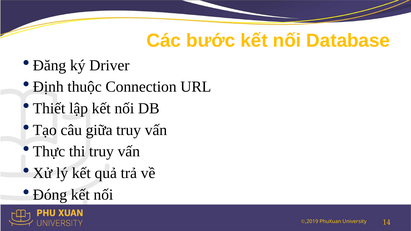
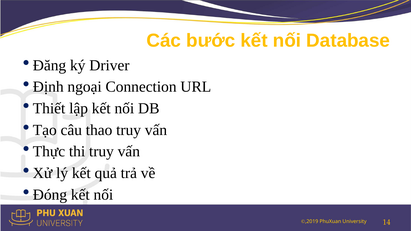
thuộc: thuộc -> ngoại (85, 87)
giữa: giữa -> thao (99, 130)
